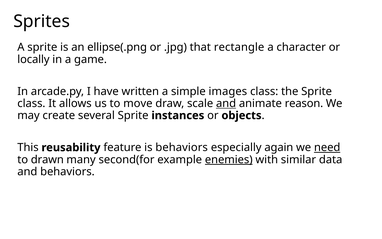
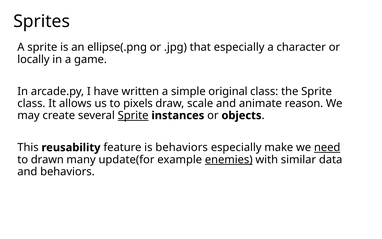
that rectangle: rectangle -> especially (239, 47)
images: images -> original (228, 91)
move: move -> pixels (138, 103)
and underline: present -> none (226, 103)
Sprite underline: none -> present (133, 115)
again: again -> make (279, 147)
second(for: second(for -> update(for (127, 159)
